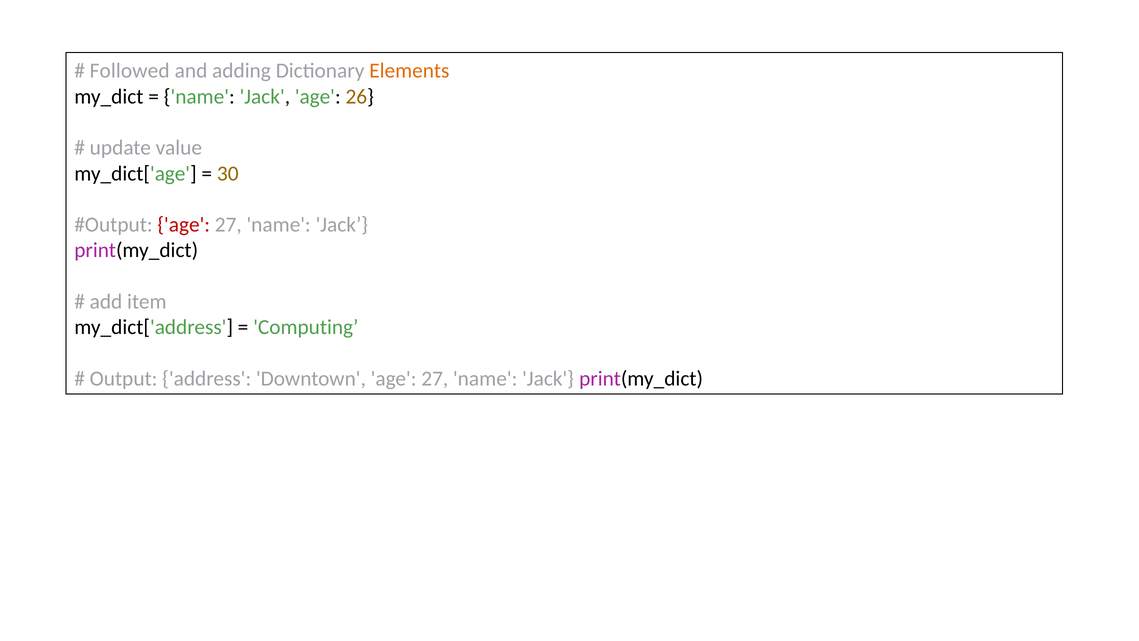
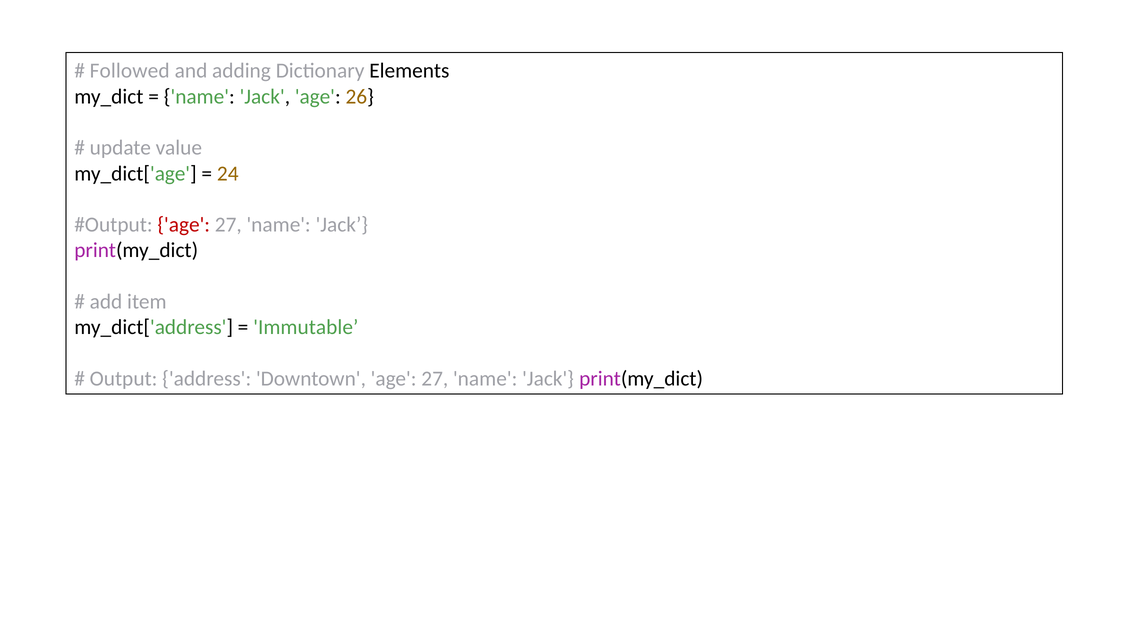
Elements colour: orange -> black (409, 71)
30: 30 -> 24 (228, 173)
Computing: Computing -> Immutable (306, 327)
